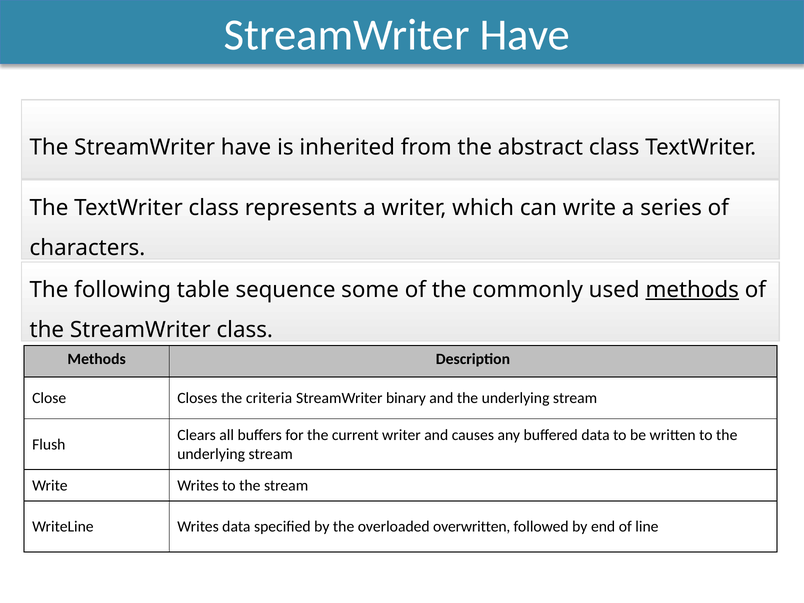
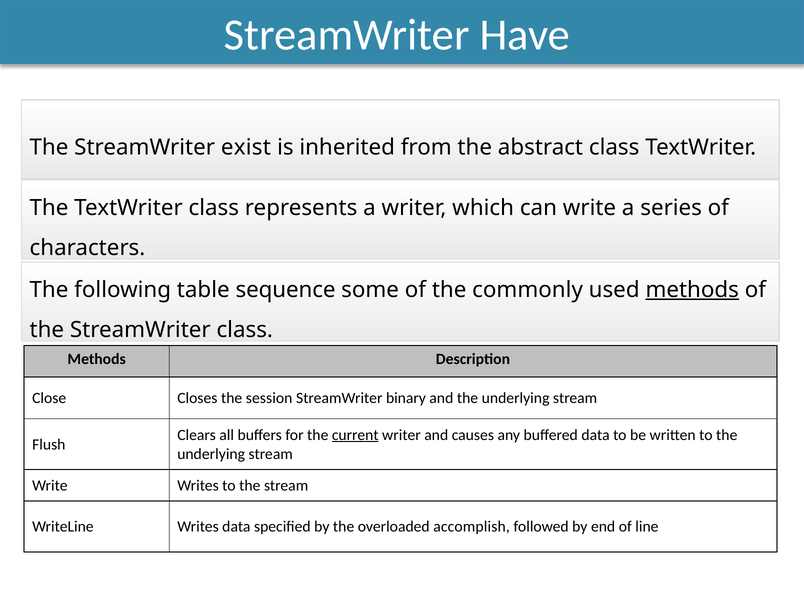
The StreamWriter have: have -> exist (246, 148)
criteria: criteria -> session (269, 398)
current underline: none -> present (355, 435)
overwritten: overwritten -> accomplish (472, 527)
